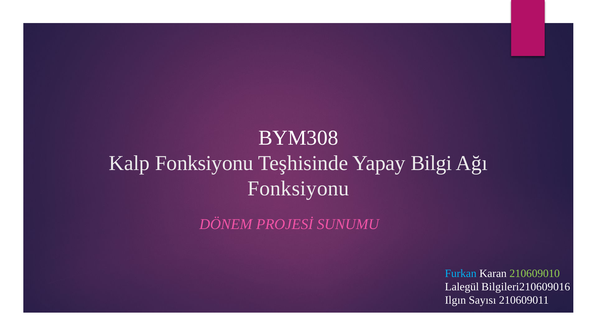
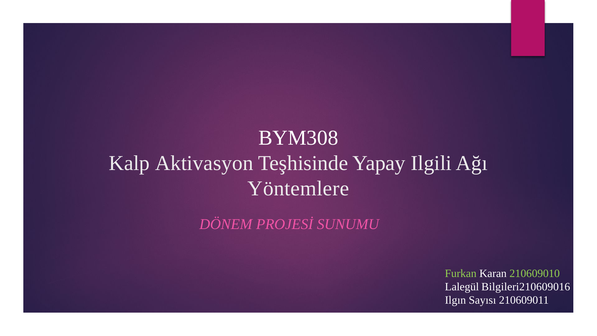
Kalp Fonksiyonu: Fonksiyonu -> Aktivasyon (204, 163)
Bilgi: Bilgi -> Ilgili (431, 163)
Fonksiyonu: Fonksiyonu -> Yöntemlere (298, 188)
Furkan colour: light blue -> light green (461, 273)
